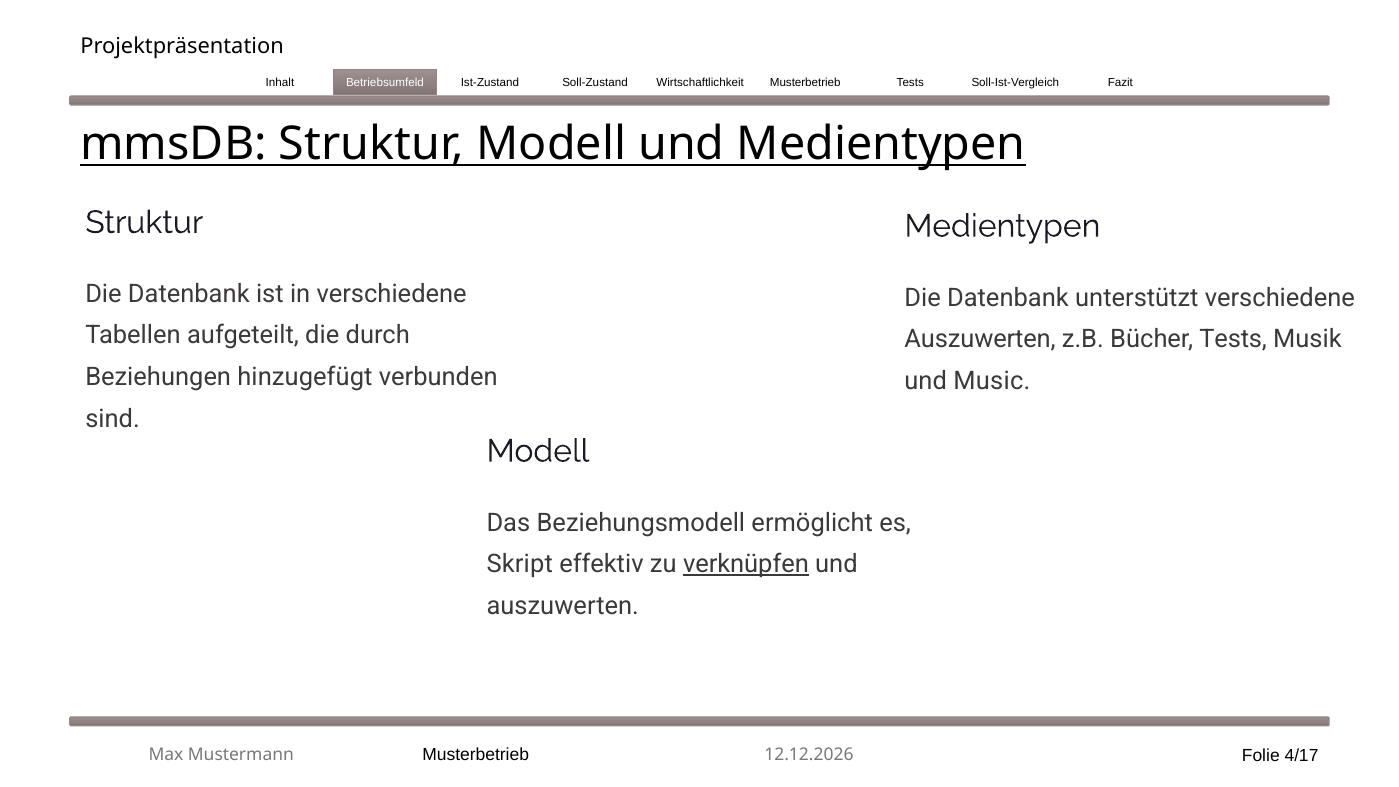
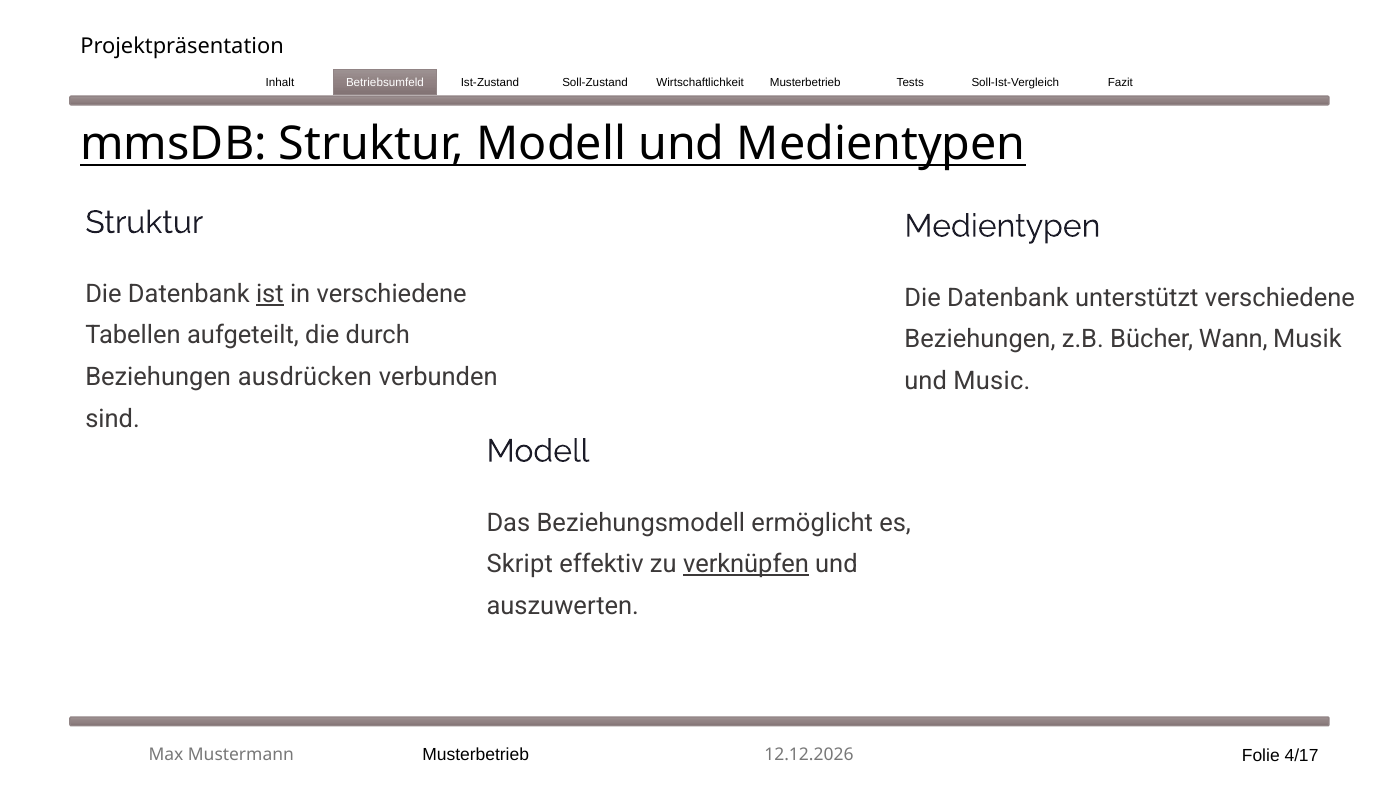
ist underline: none -> present (270, 294)
Auszuwerten: Auszuwerten -> Beziehungen (980, 339)
Bücher Tests: Tests -> Wann (1233, 339)
hinzugefügt: hinzugefügt -> ausdrücken (305, 377)
